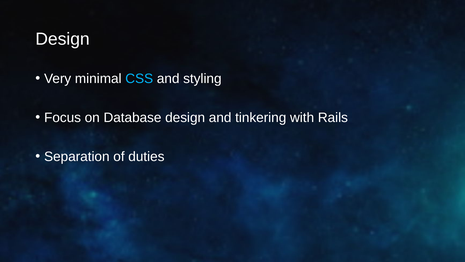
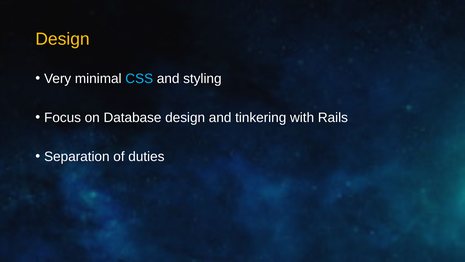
Design colour: white -> yellow (63, 39)
